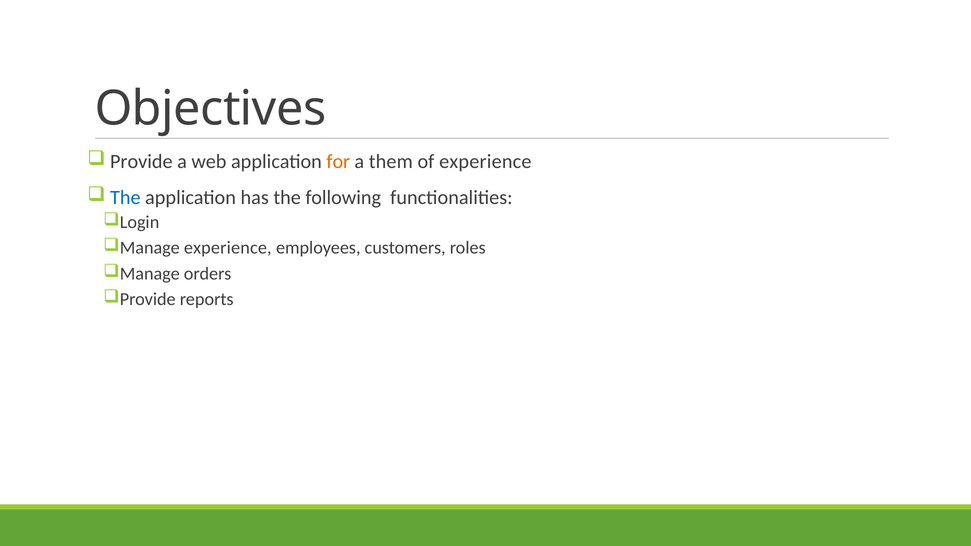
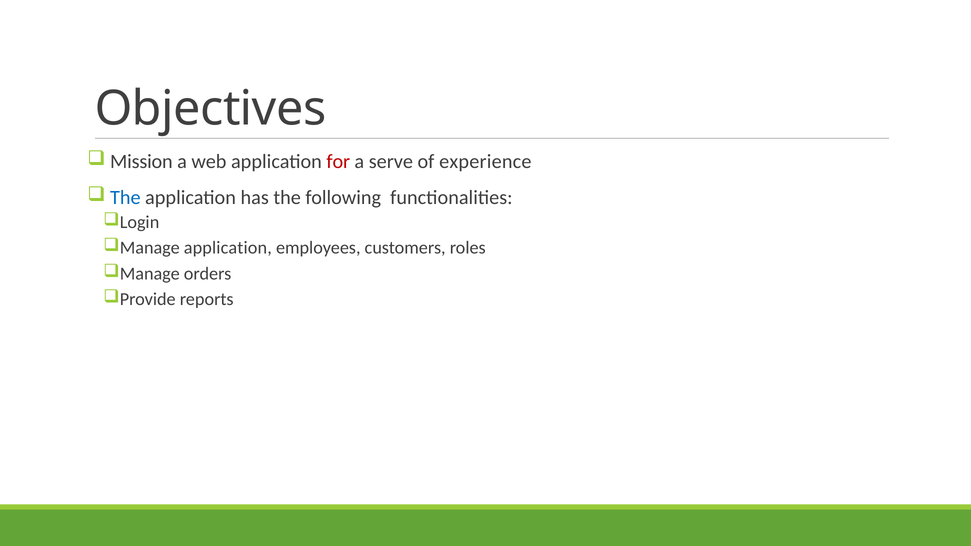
Provide: Provide -> Mission (141, 161)
for colour: orange -> red (338, 161)
them: them -> serve (391, 161)
experience: experience -> application (228, 248)
